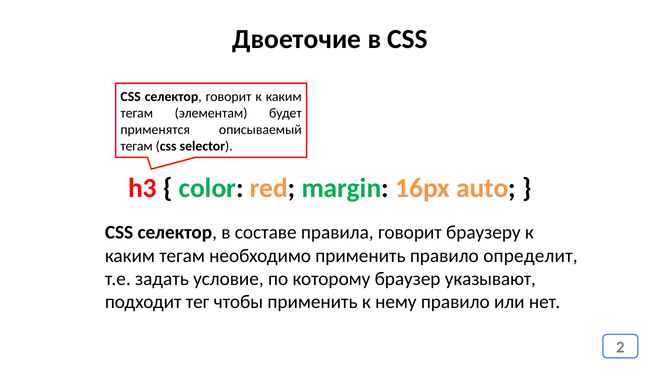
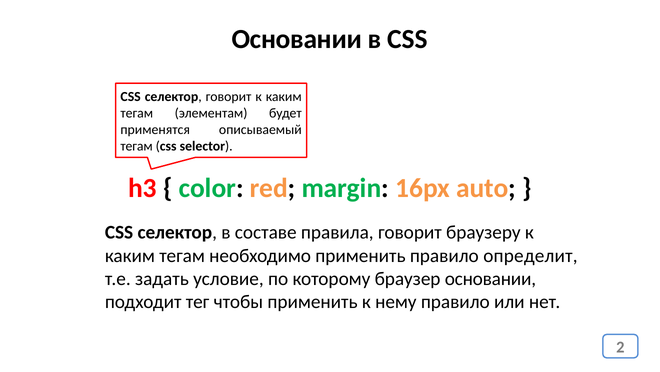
Двоеточие: Двоеточие -> Основании (297, 39)
браузер указывают: указывают -> основании (490, 278)
